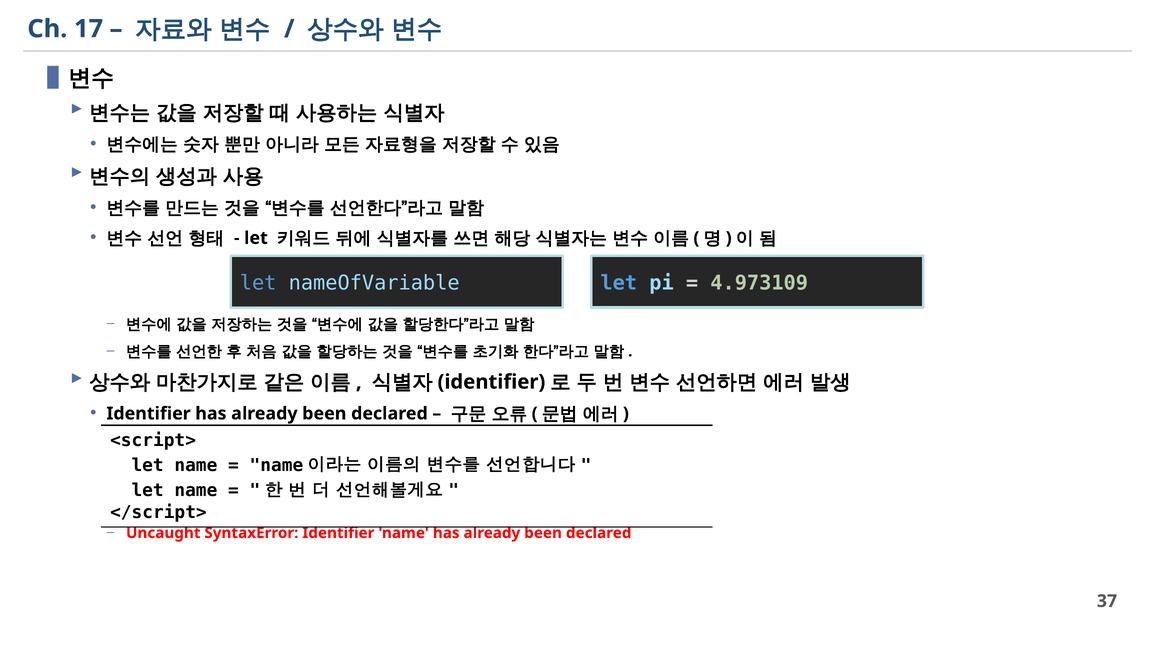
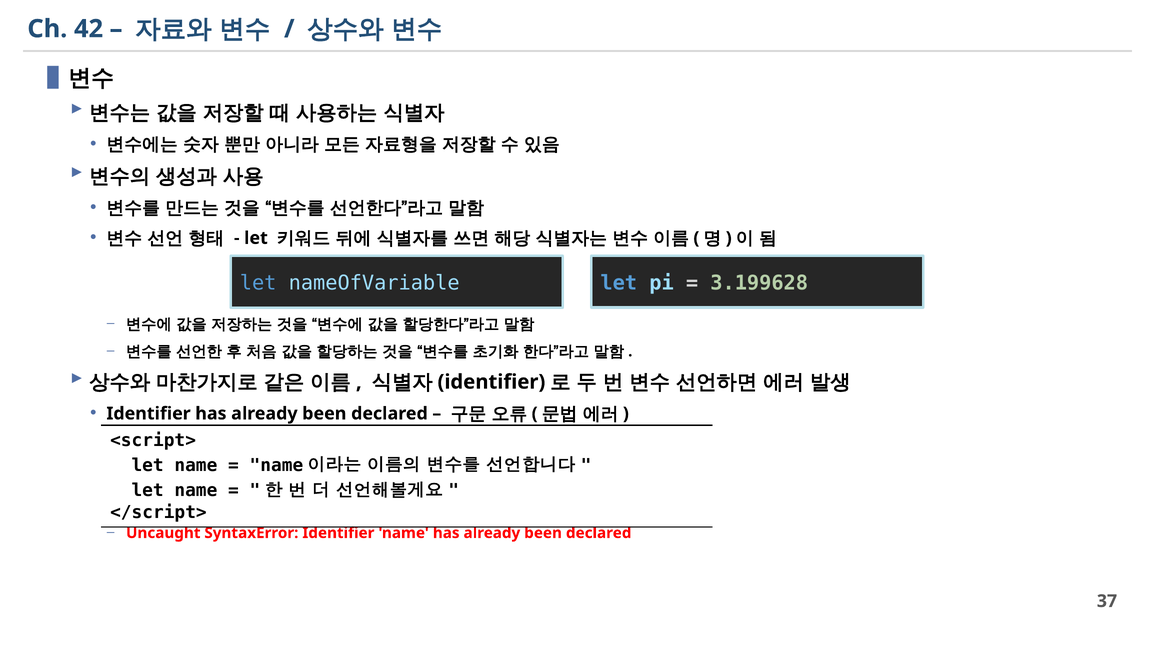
17: 17 -> 42 (89, 29)
4.973109: 4.973109 -> 3.199628 (759, 283)
